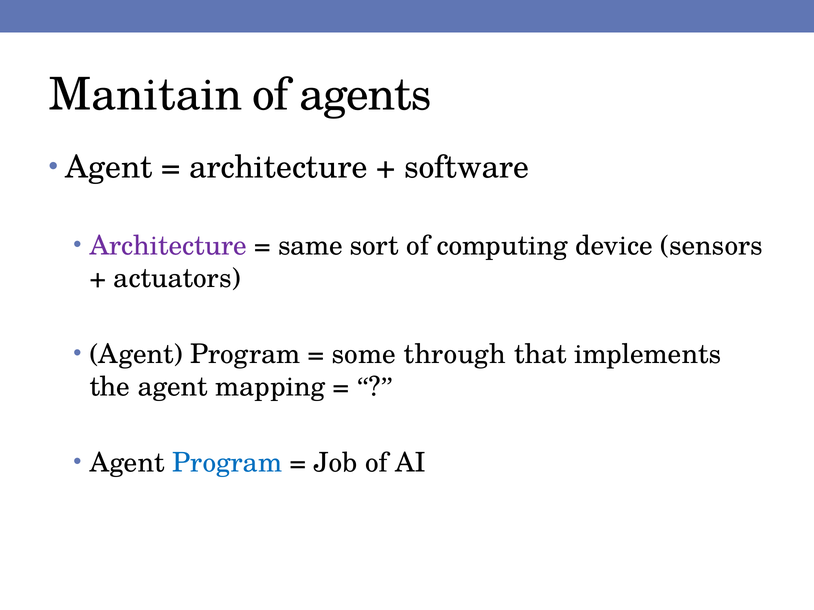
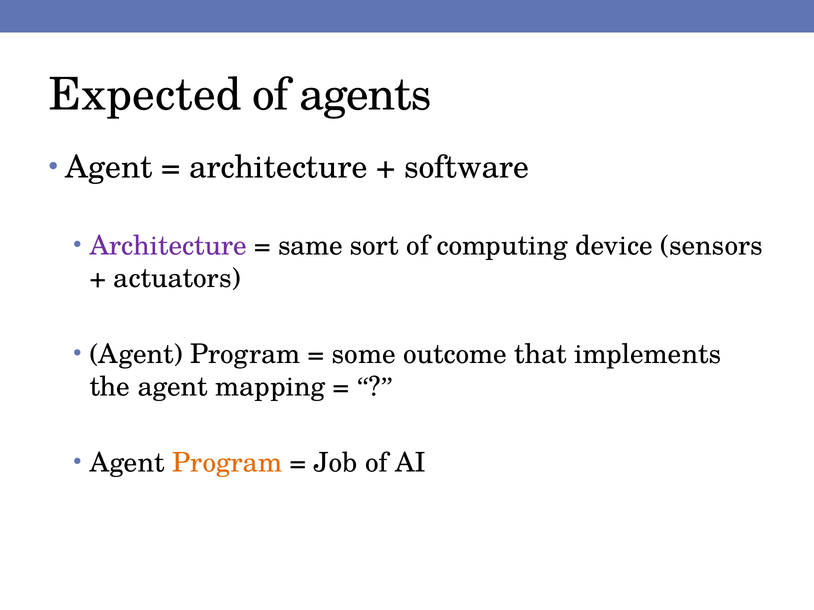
Manitain: Manitain -> Expected (145, 95)
through: through -> outcome (455, 355)
Program colour: blue -> orange (227, 463)
